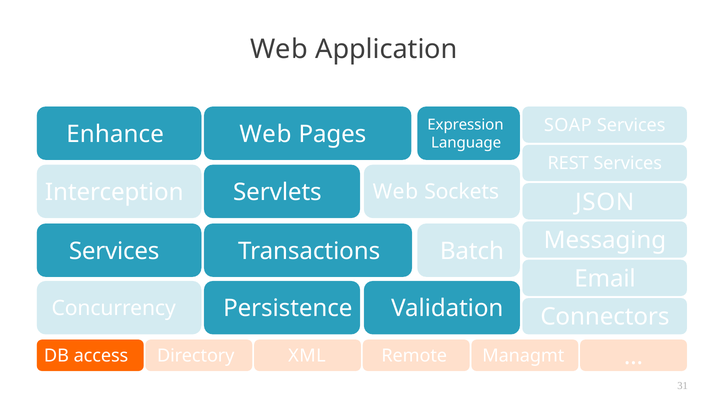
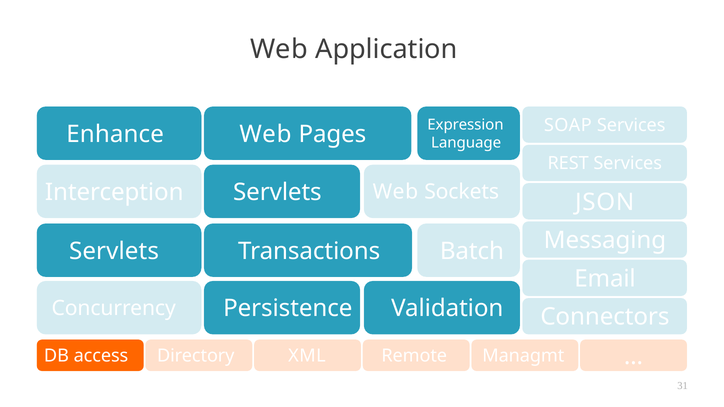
Services: Services -> Servlets (114, 251)
